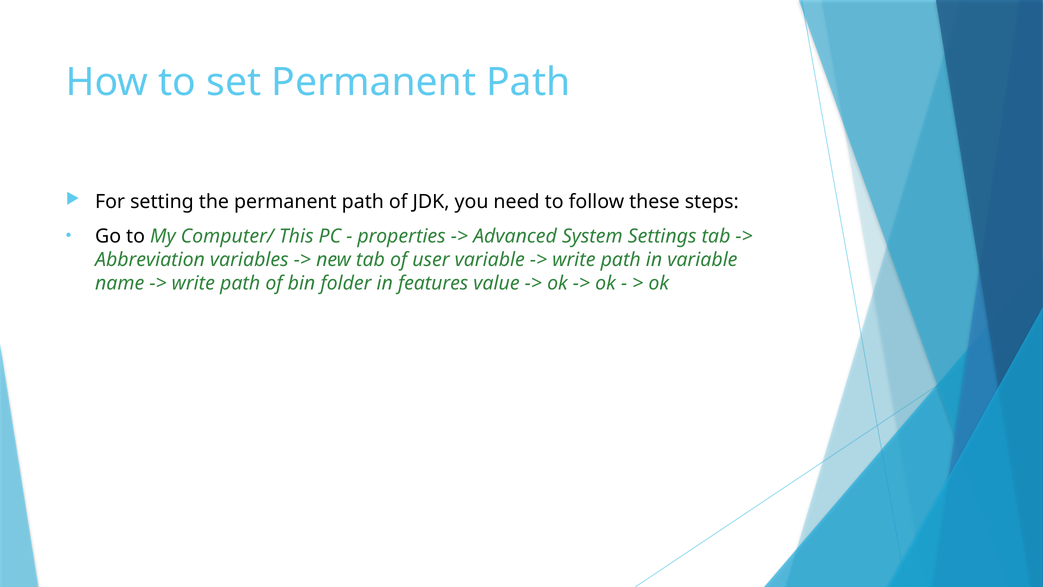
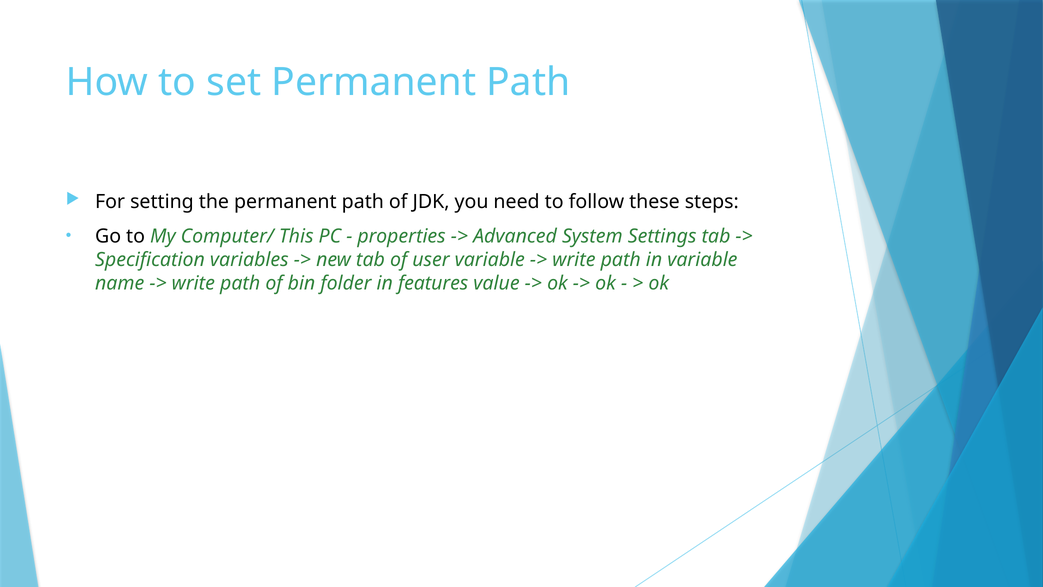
Abbreviation: Abbreviation -> Specification (150, 260)
